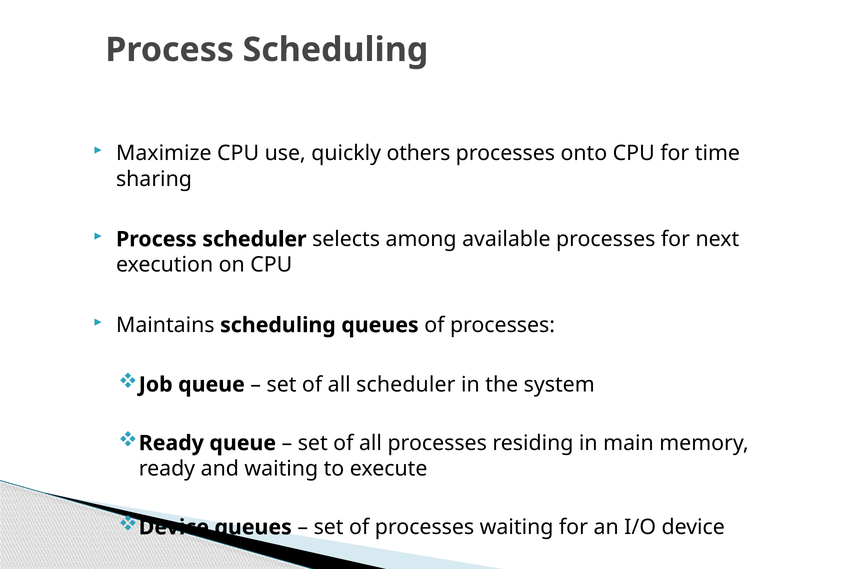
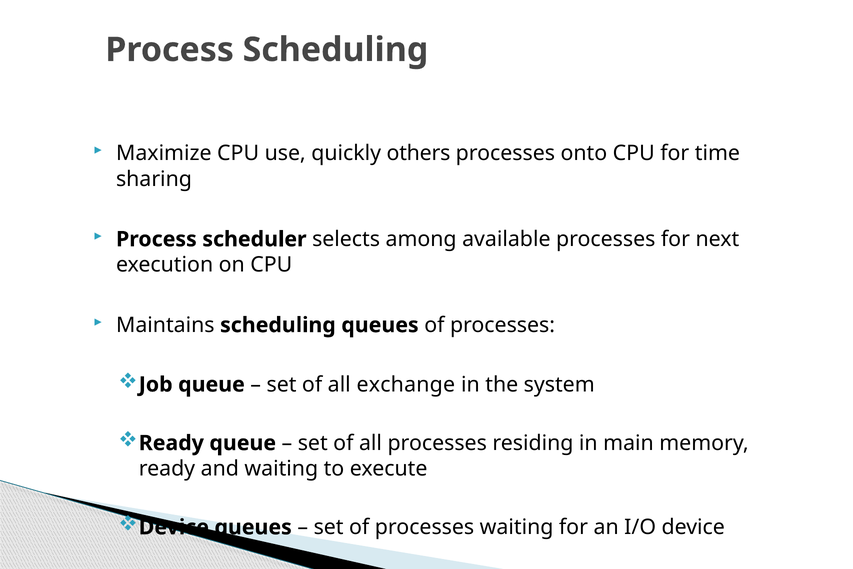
all scheduler: scheduler -> exchange (406, 384)
